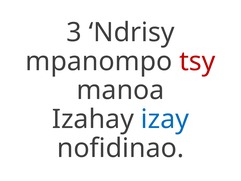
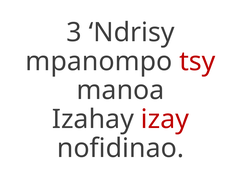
izay colour: blue -> red (165, 119)
